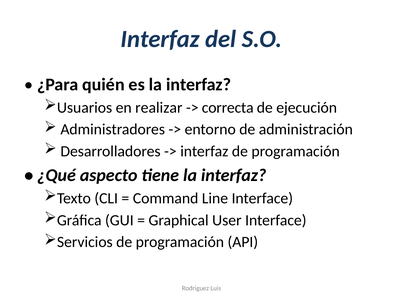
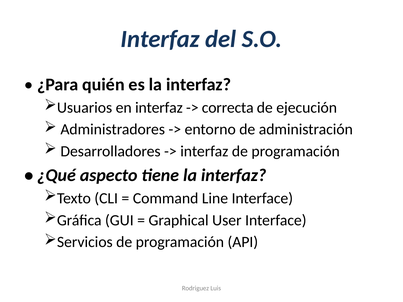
en realizar: realizar -> interfaz (159, 108)
